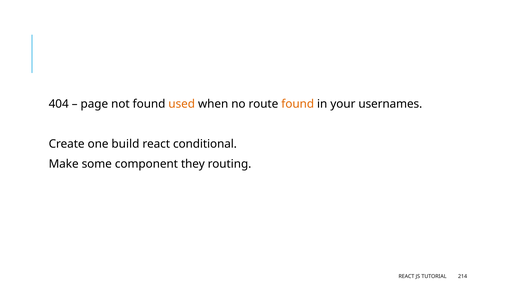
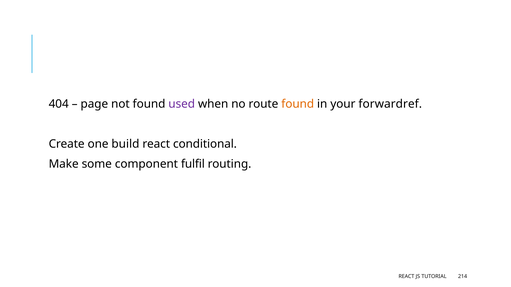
used colour: orange -> purple (182, 104)
usernames: usernames -> forwardref (390, 104)
they: they -> fulfil (193, 164)
